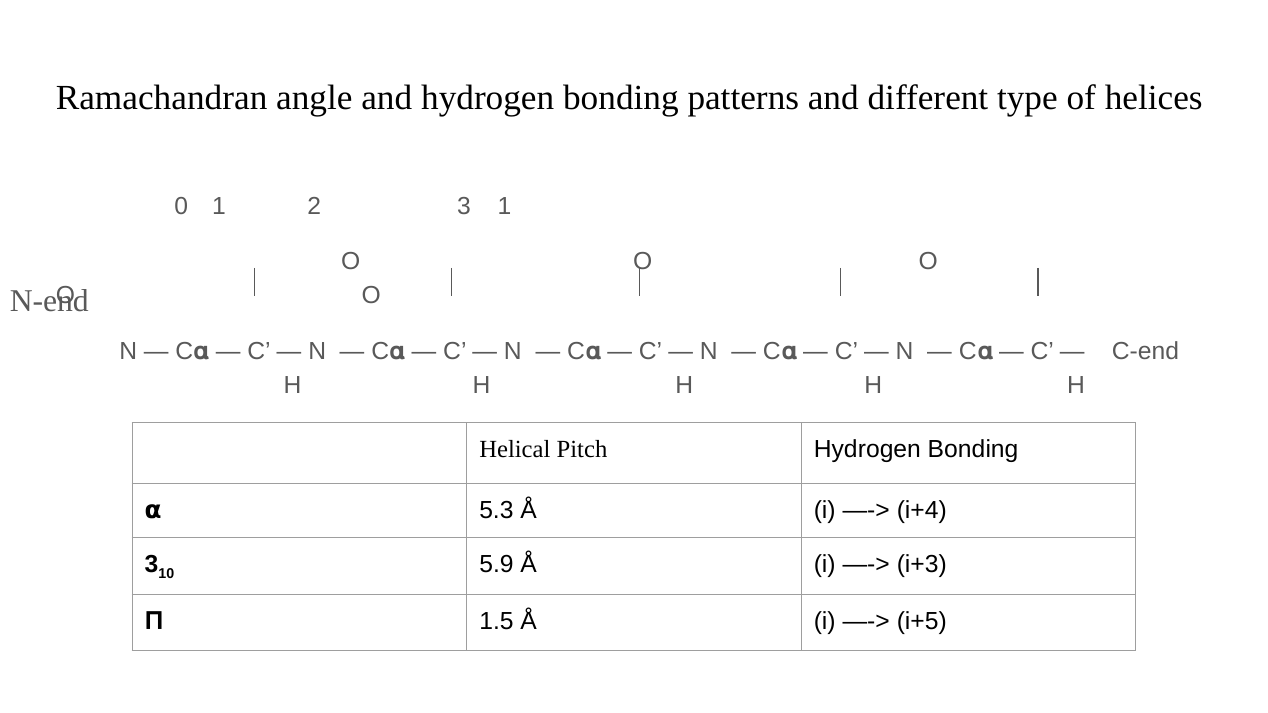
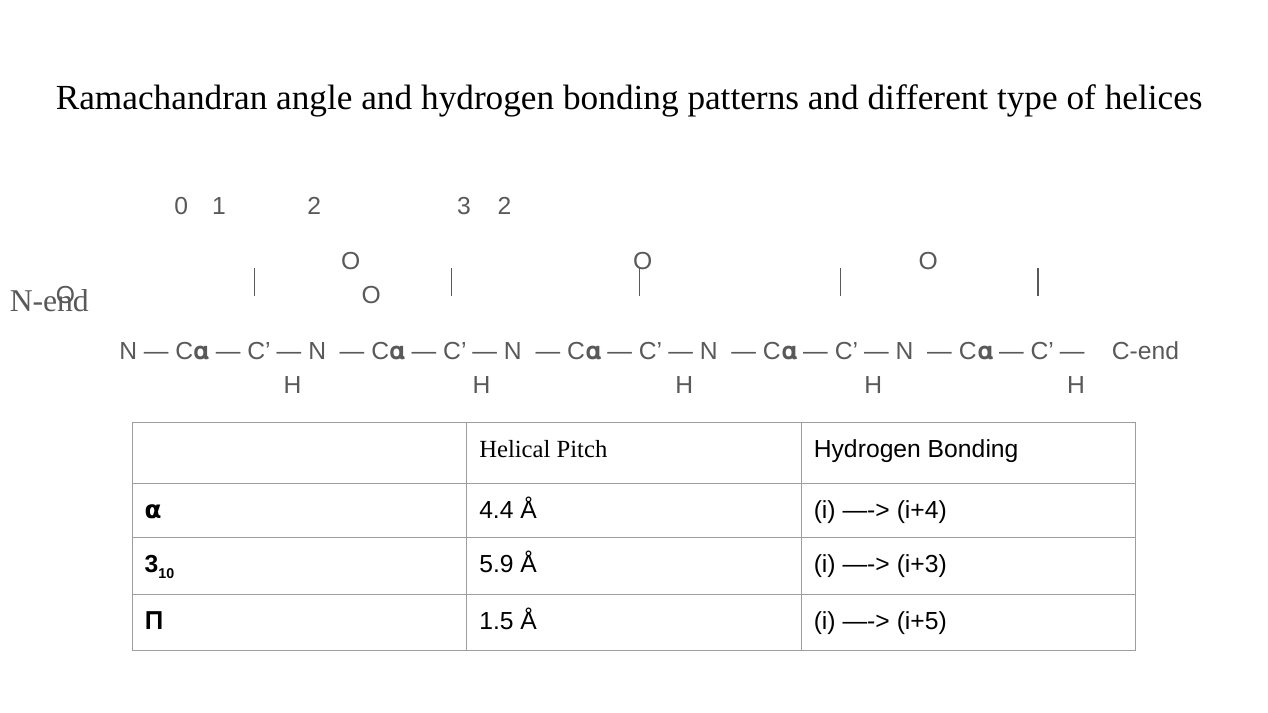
3 1: 1 -> 2 (504, 207)
5.3: 5.3 -> 4.4 (496, 511)
